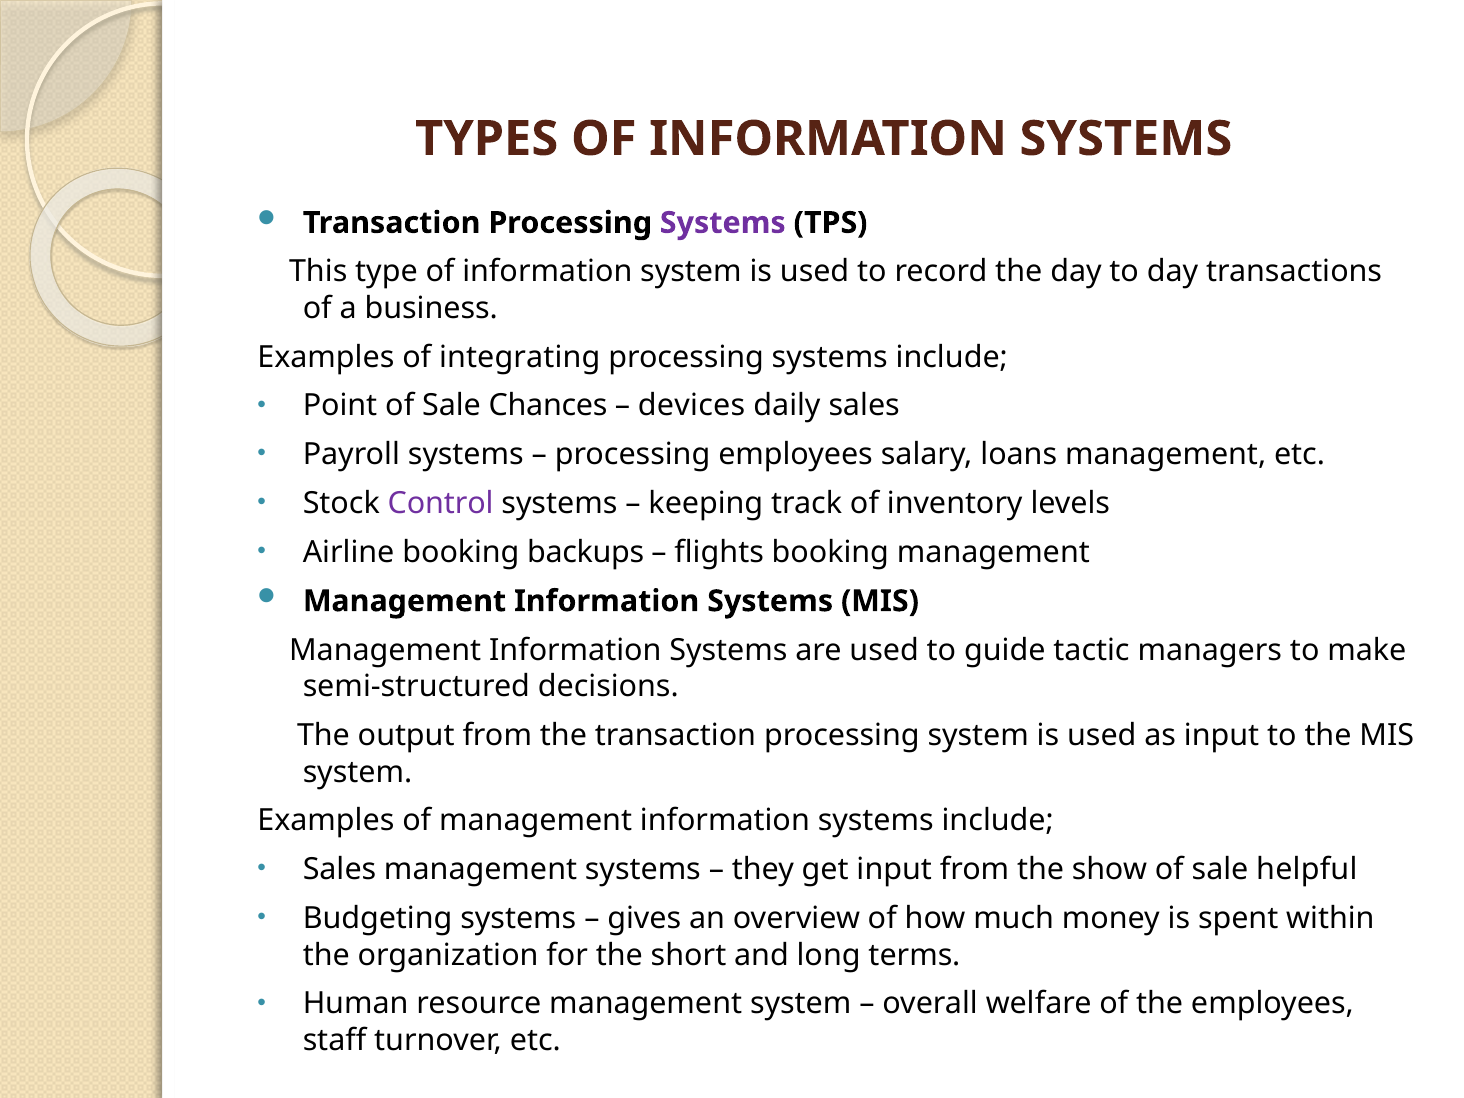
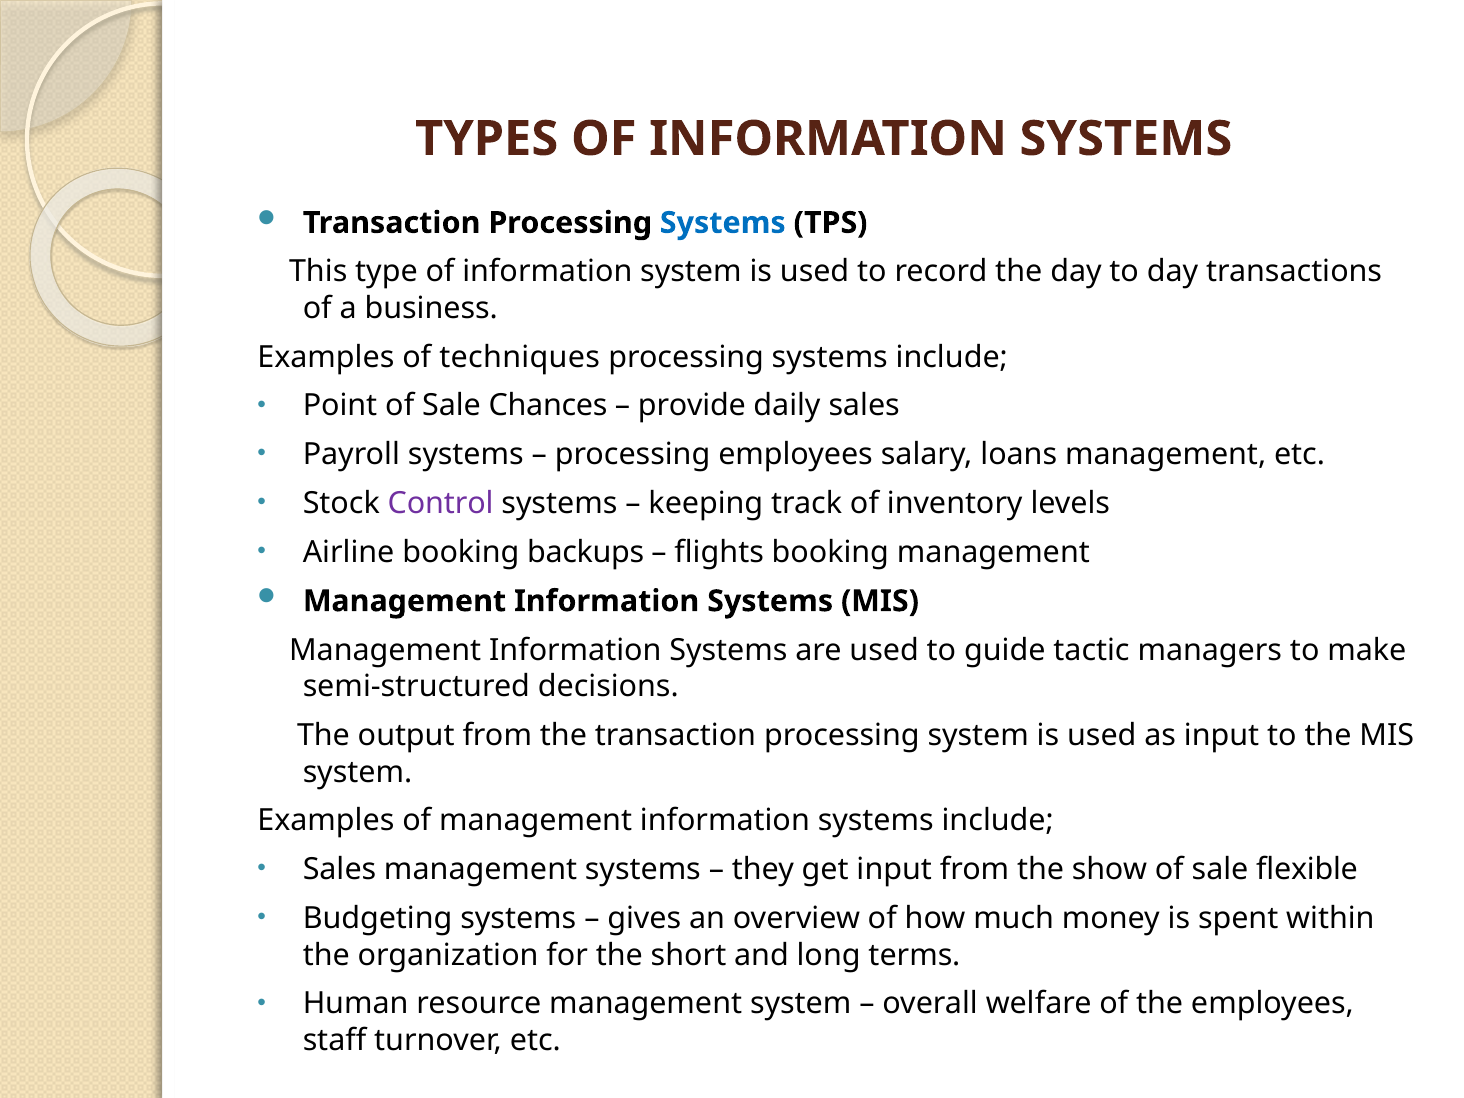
Systems colour: purple -> blue (723, 223)
integrating: integrating -> techniques (520, 357)
devices: devices -> provide (692, 406)
helpful: helpful -> flexible (1307, 870)
